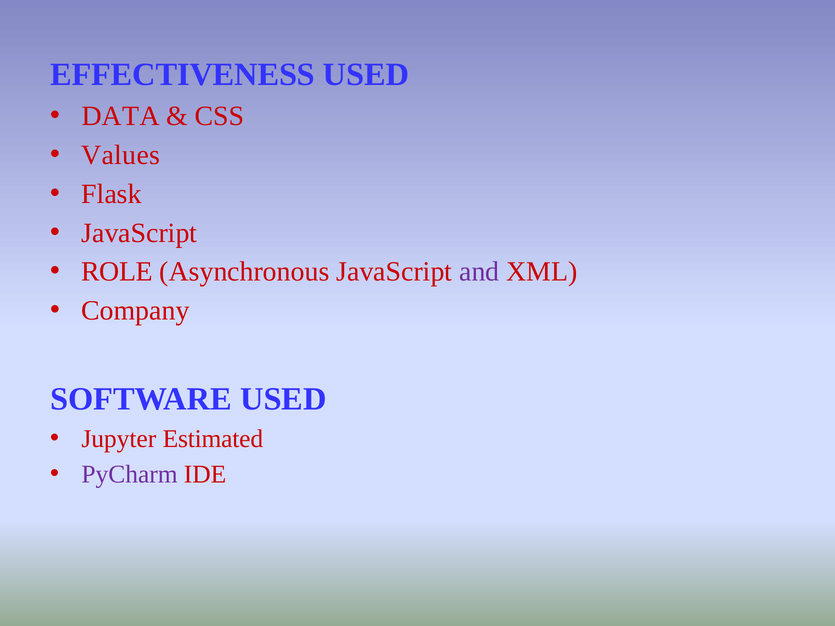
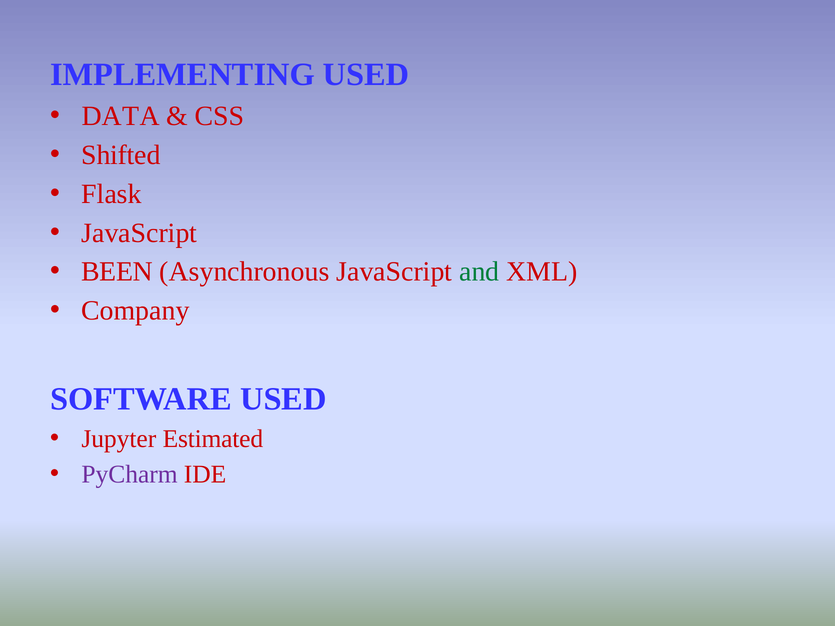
EFFECTIVENESS: EFFECTIVENESS -> IMPLEMENTING (182, 75)
Values: Values -> Shifted (121, 155)
ROLE: ROLE -> BEEN (117, 272)
and colour: purple -> green (479, 272)
